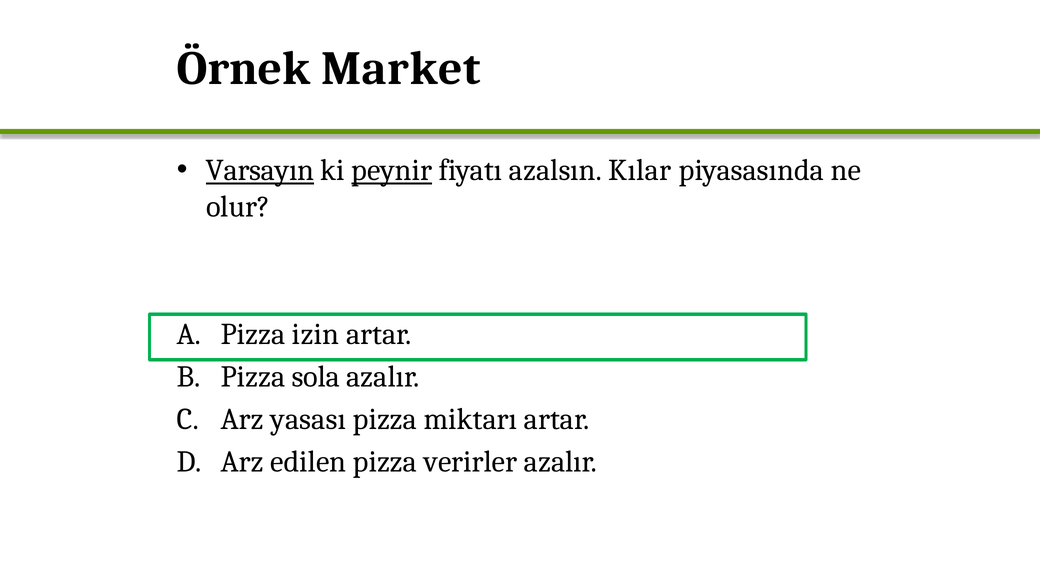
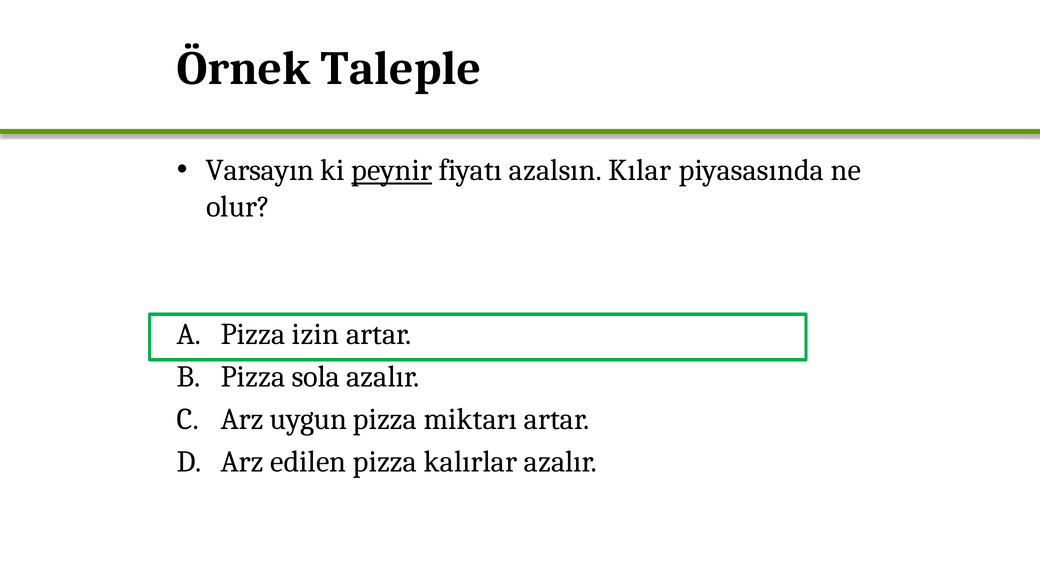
Market: Market -> Taleple (401, 68)
Varsayın underline: present -> none (260, 170)
yasası: yasası -> uygun (308, 419)
verirler: verirler -> kalırlar (471, 462)
